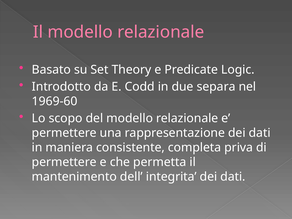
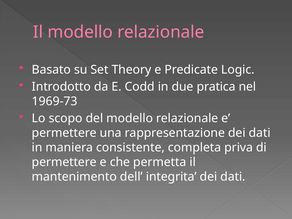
separa: separa -> pratica (216, 87)
1969-60: 1969-60 -> 1969-73 (55, 101)
